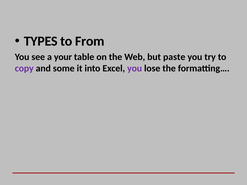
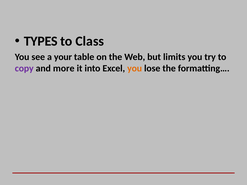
From: From -> Class (90, 41)
paste: paste -> limits (174, 57)
some: some -> more (64, 68)
you colour: purple -> orange (135, 68)
